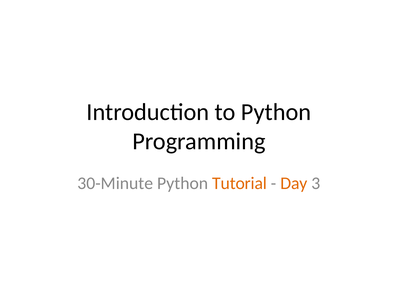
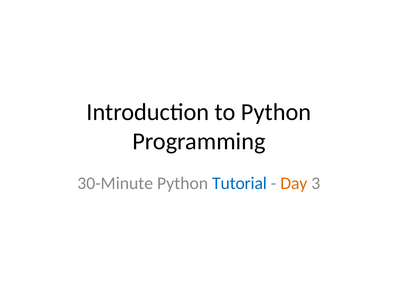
Tutorial colour: orange -> blue (240, 183)
